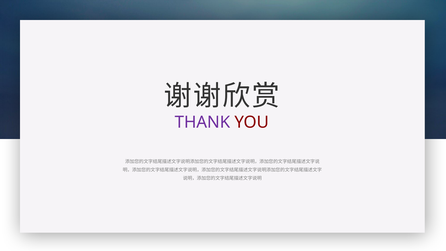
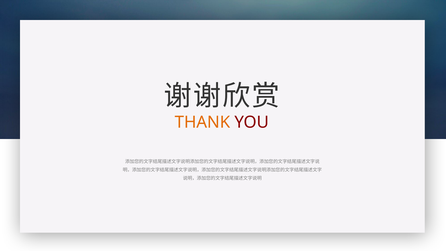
THANK colour: purple -> orange (202, 122)
